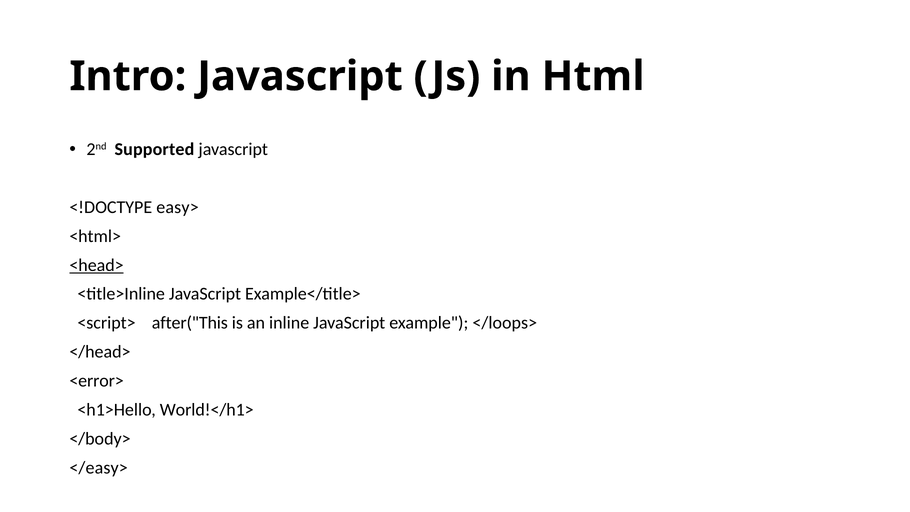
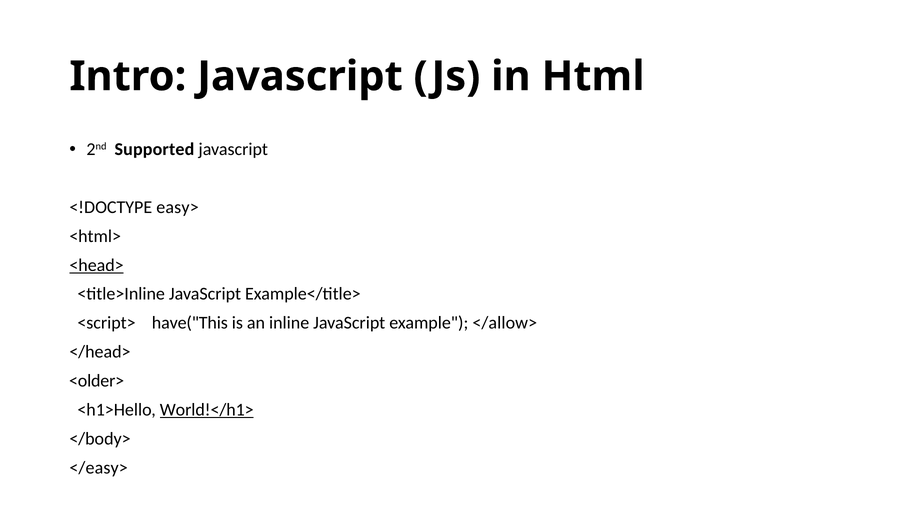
after("This: after("This -> have("This (190, 323)
</loops>: </loops> -> </allow> (505, 323)
<error>: <error> -> <older> (97, 381)
World!</h1> underline: none -> present (207, 410)
